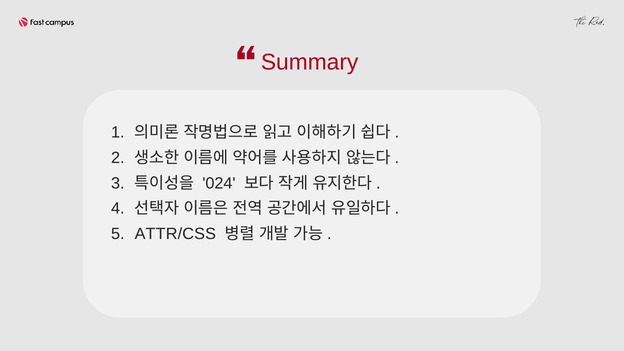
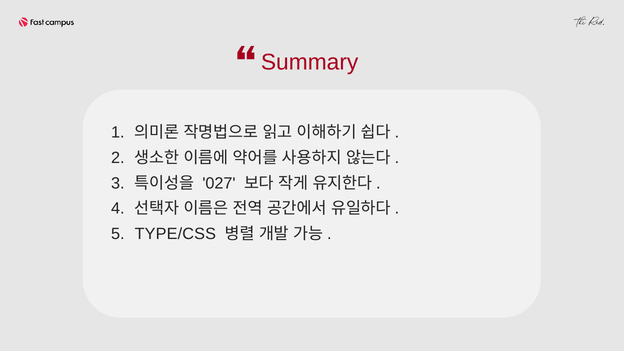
024: 024 -> 027 (219, 183)
ATTR/CSS: ATTR/CSS -> TYPE/CSS (175, 234)
